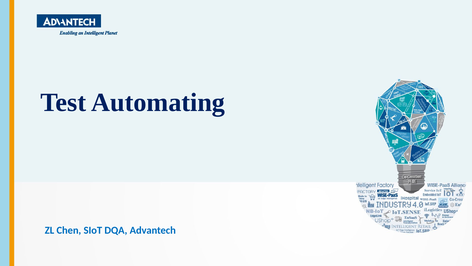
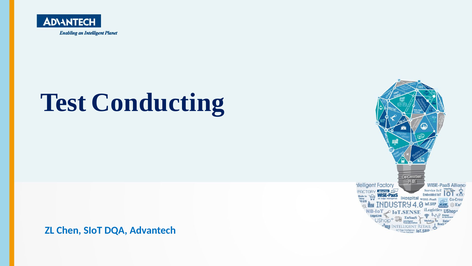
Automating: Automating -> Conducting (158, 102)
